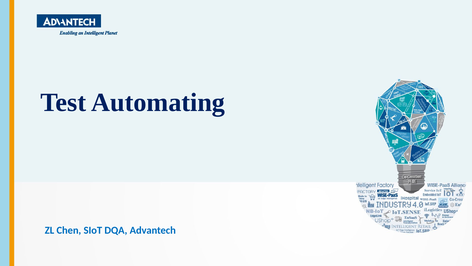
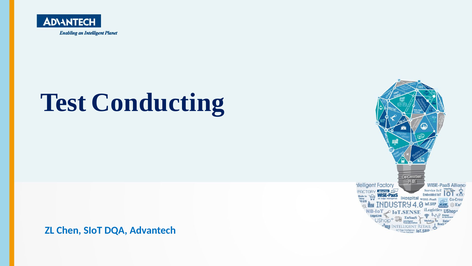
Automating: Automating -> Conducting (158, 102)
